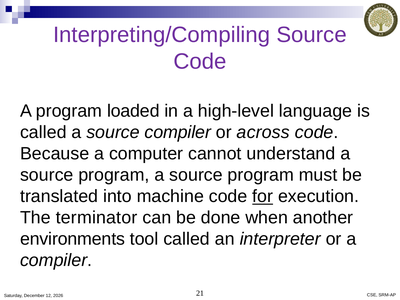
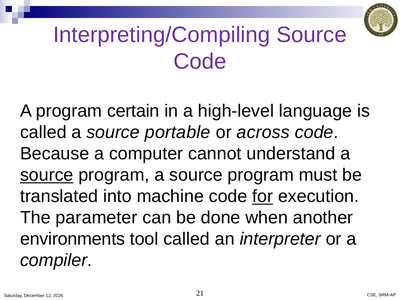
loaded: loaded -> certain (133, 111)
source compiler: compiler -> portable (178, 132)
source underline: none -> present (47, 175)
terminator: terminator -> parameter (97, 218)
